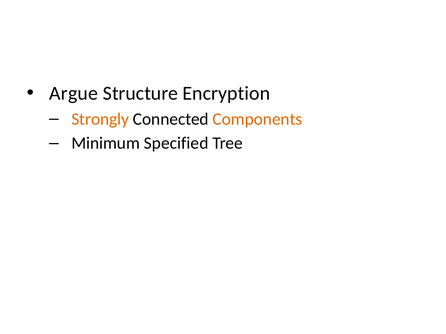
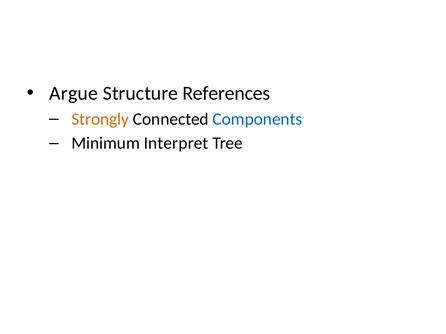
Encryption: Encryption -> References (226, 94)
Components colour: orange -> blue (257, 119)
Specified: Specified -> Interpret (176, 143)
